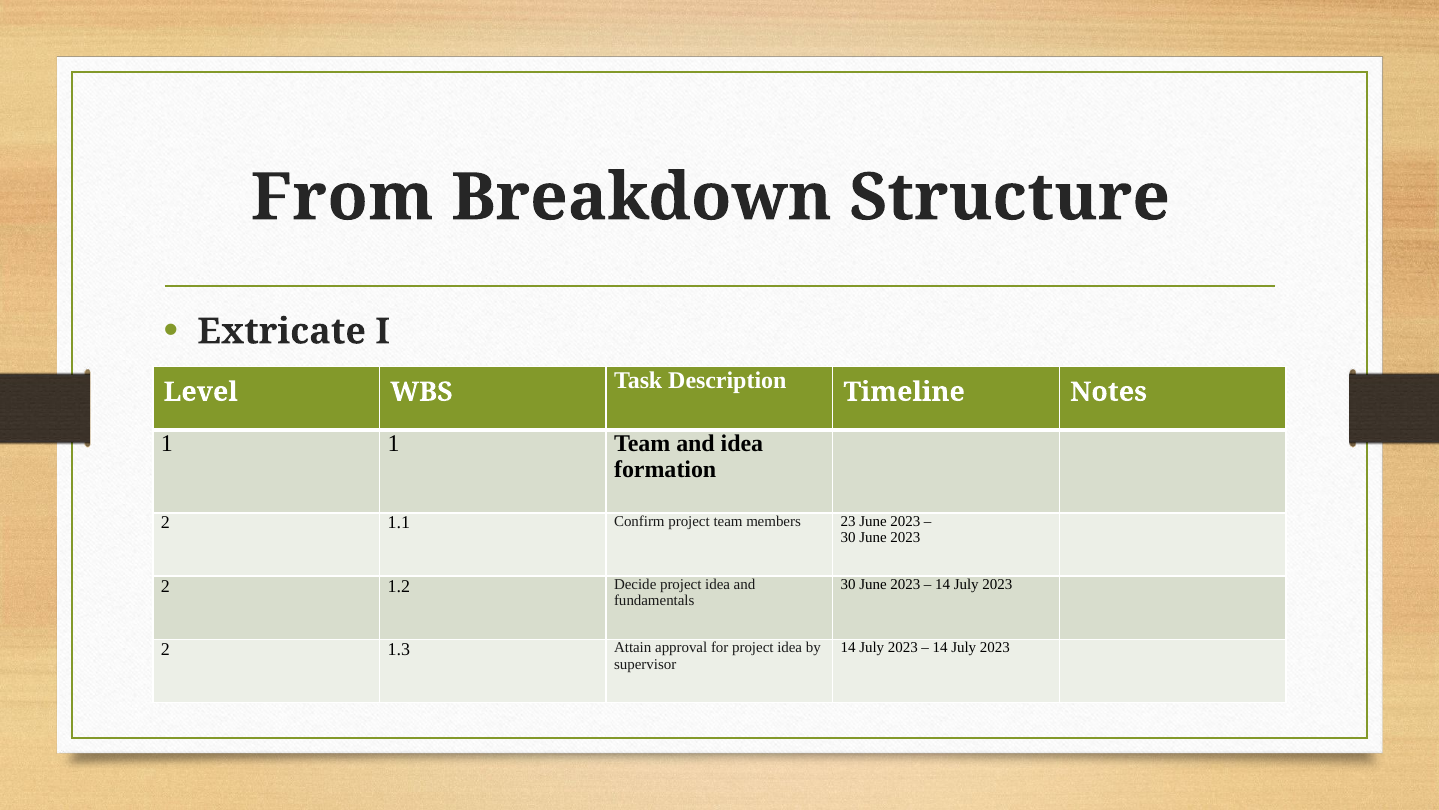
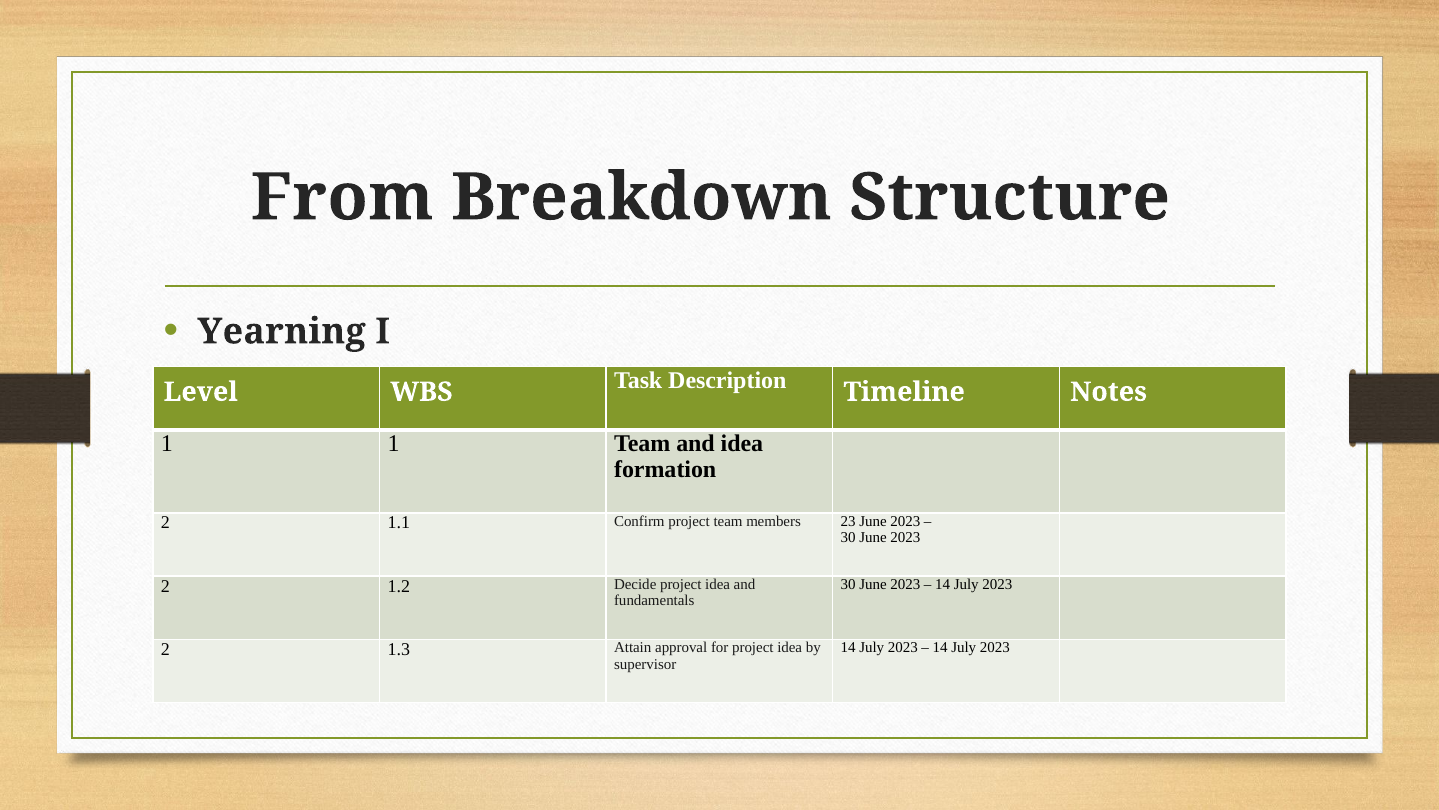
Extricate: Extricate -> Yearning (282, 331)
